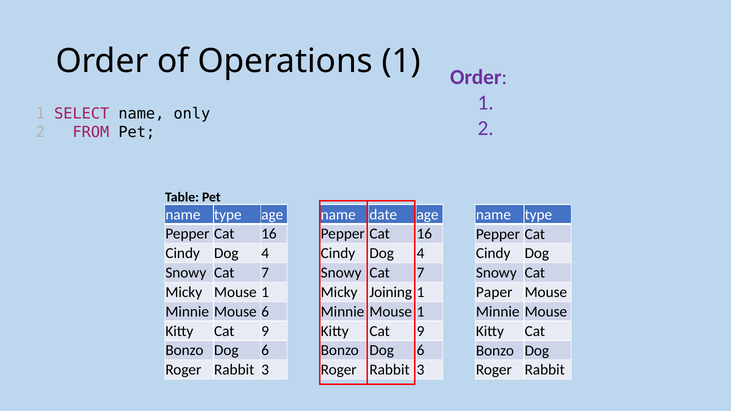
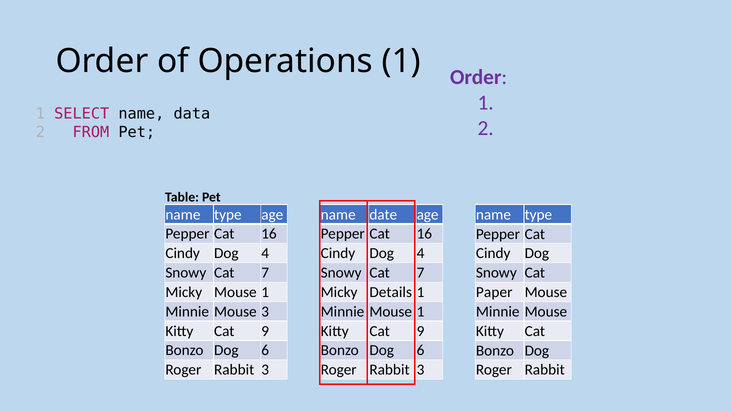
only: only -> data (192, 114)
Joining: Joining -> Details (391, 292)
Mouse 6: 6 -> 3 (265, 312)
